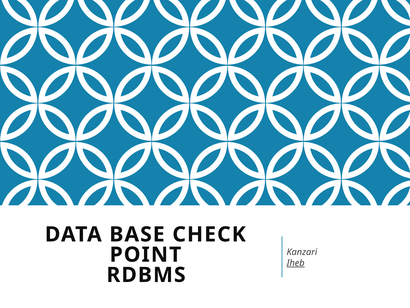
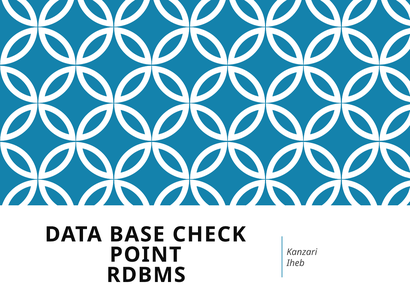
Iheb underline: present -> none (296, 263)
